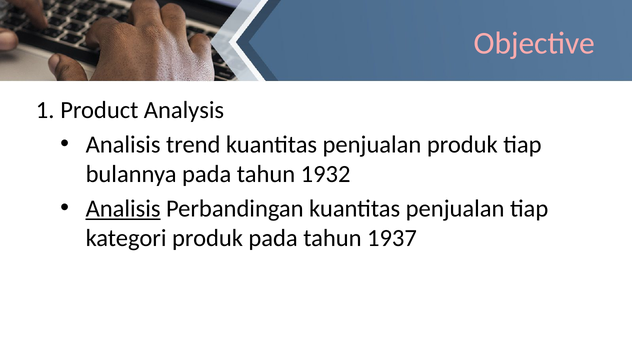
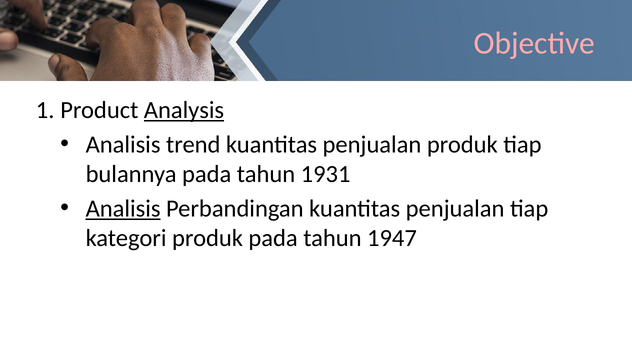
Analysis underline: none -> present (184, 110)
1932: 1932 -> 1931 (326, 174)
1937: 1937 -> 1947 (392, 238)
